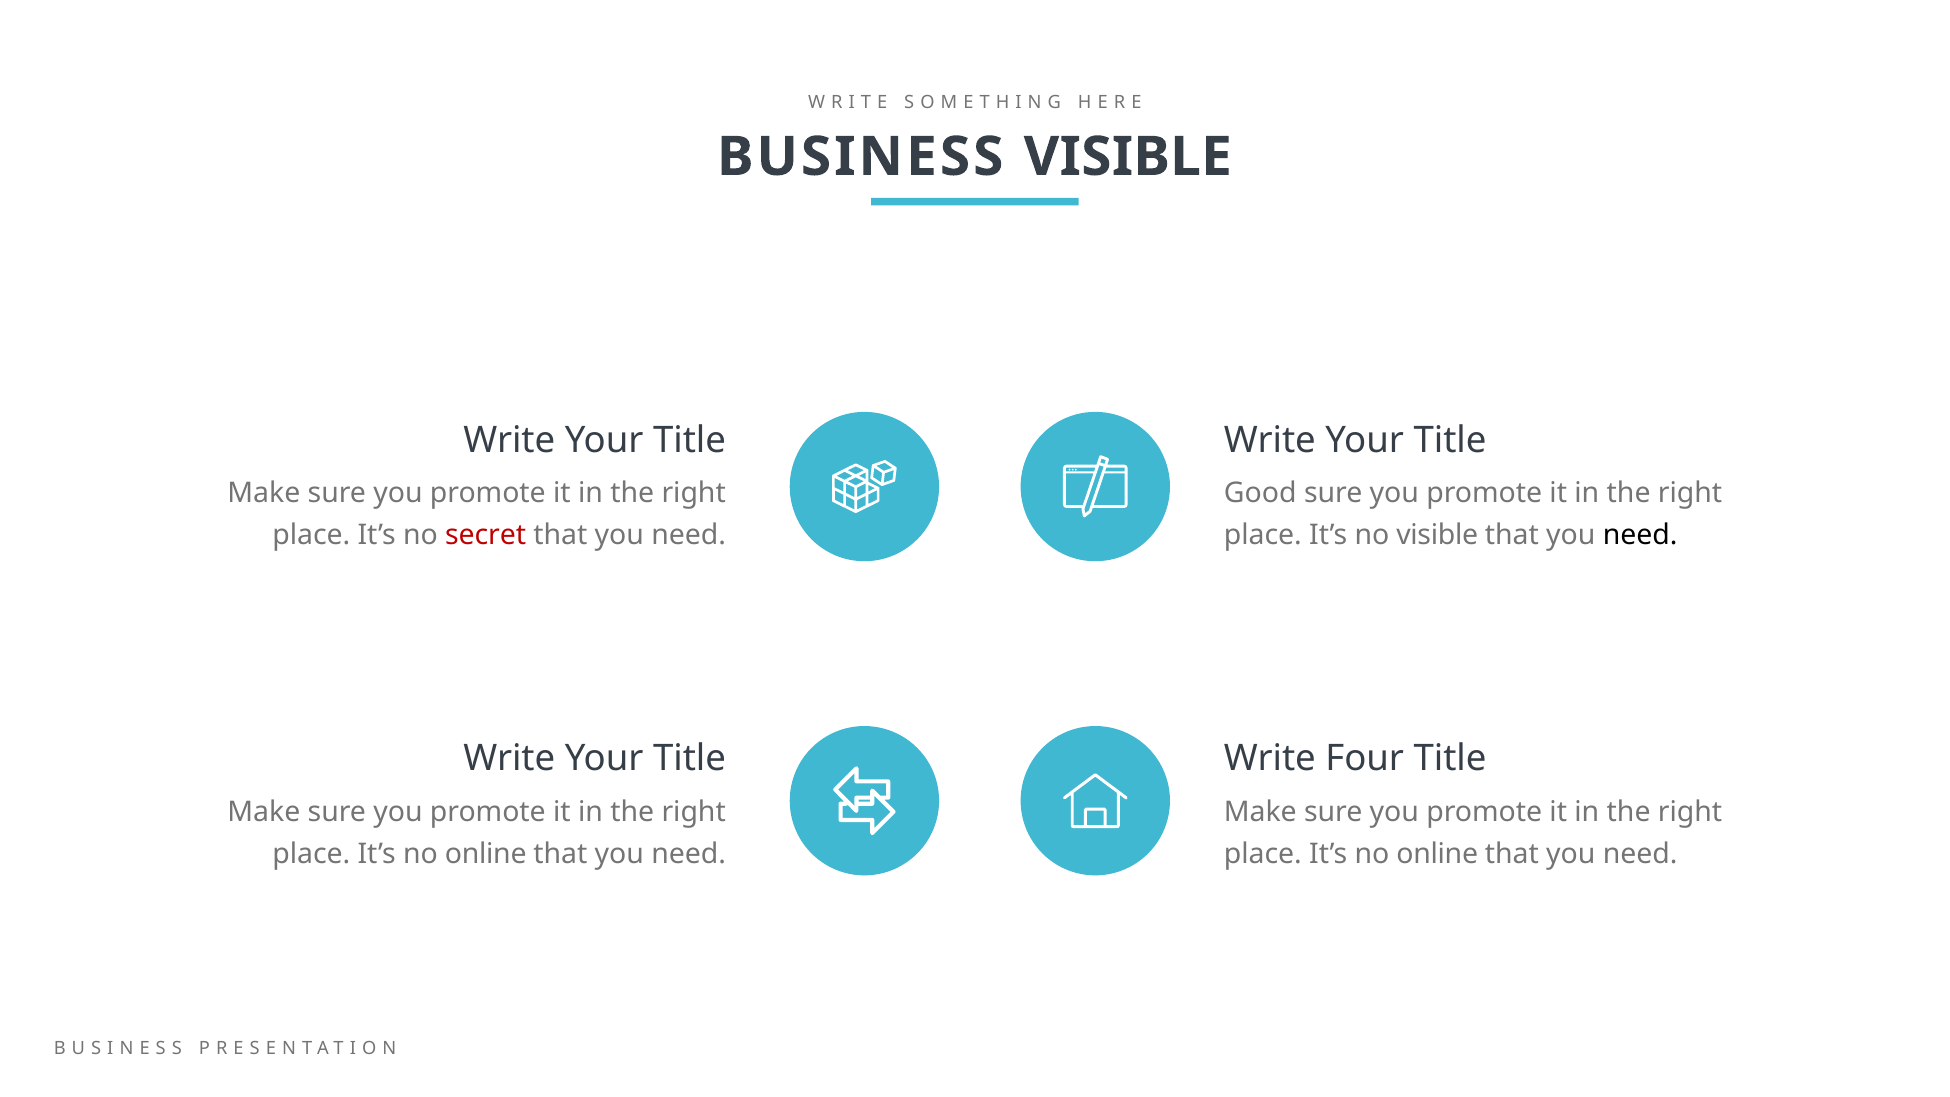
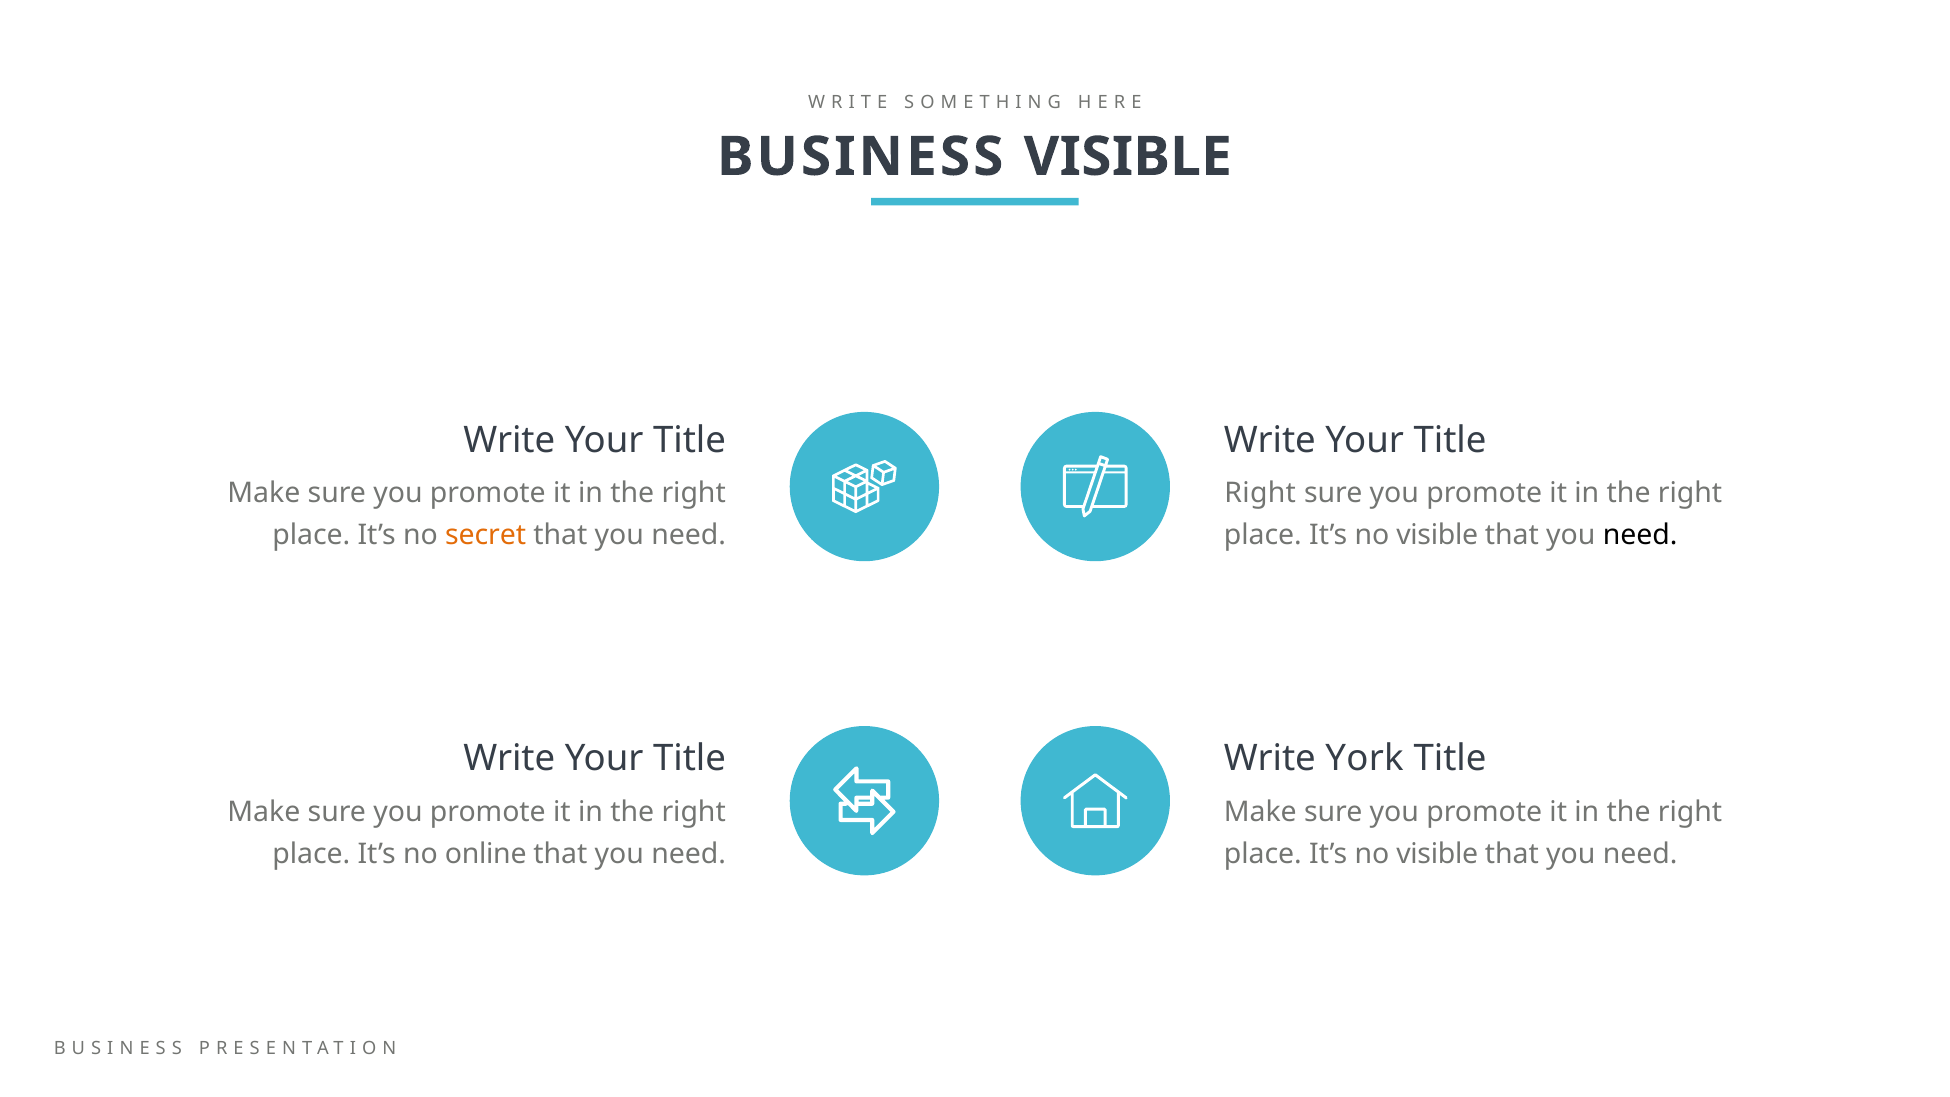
Good: Good -> Right (1260, 494)
secret colour: red -> orange (486, 535)
Four: Four -> York (1365, 759)
online: online -> visible (1437, 854)
